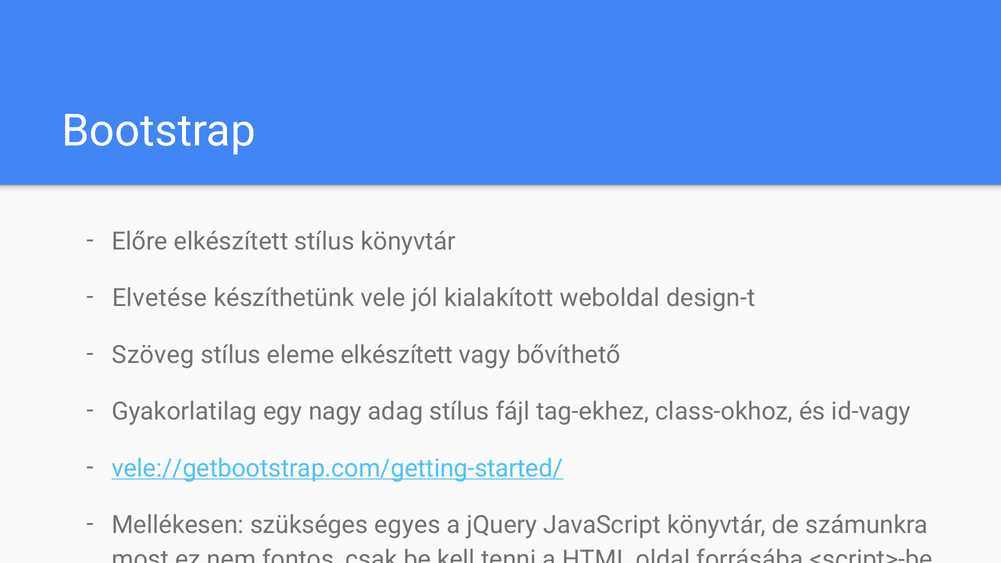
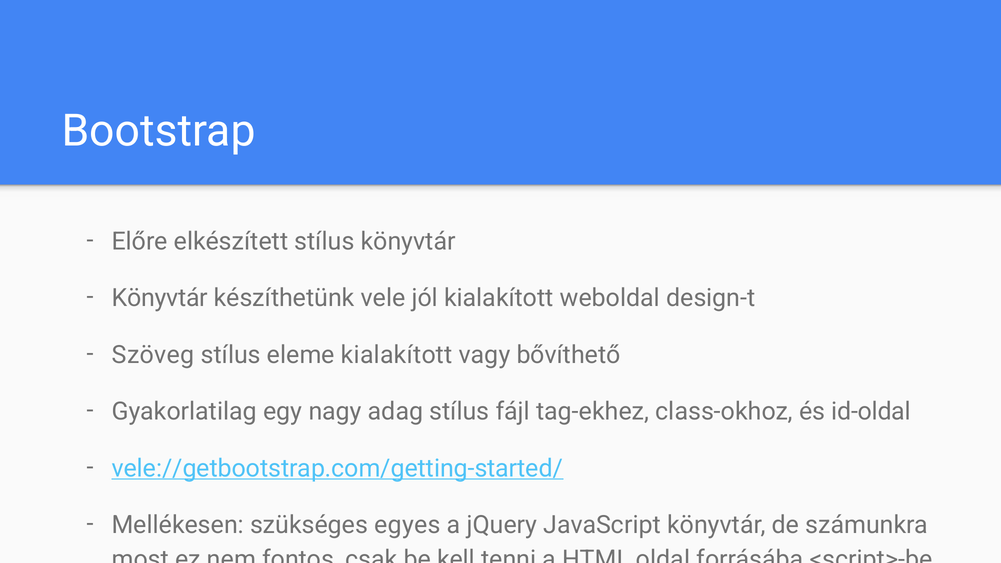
Elvetése: Elvetése -> Könyvtár (160, 298)
eleme elkészített: elkészített -> kialakított (397, 355)
id-vagy: id-vagy -> id-oldal (871, 412)
